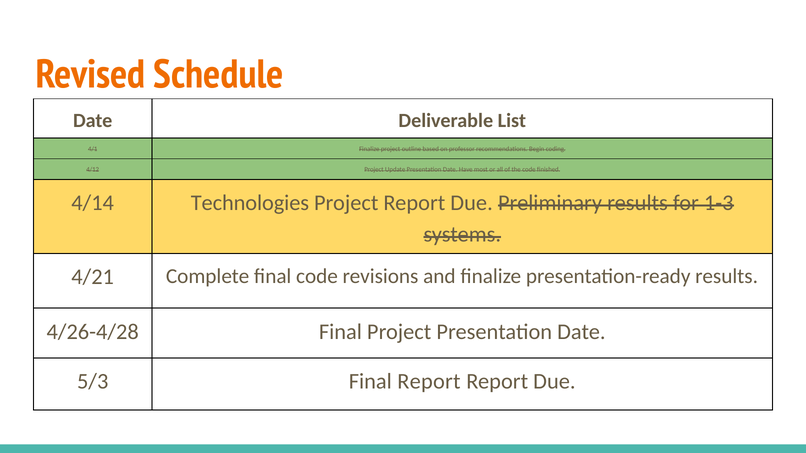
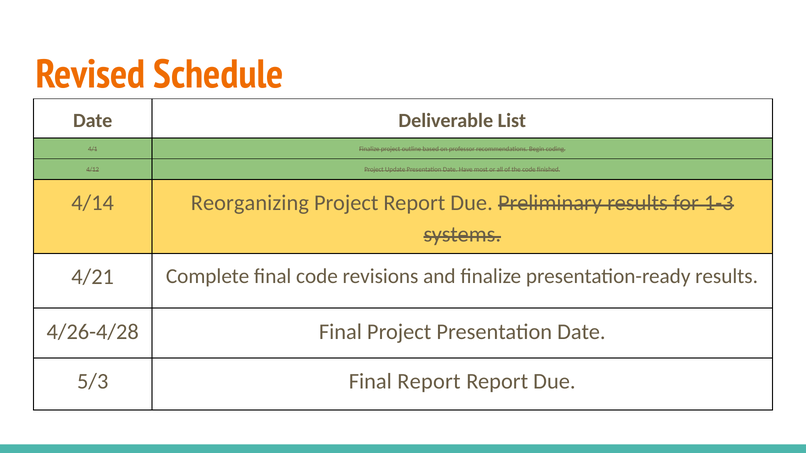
Technologies: Technologies -> Reorganizing (250, 203)
